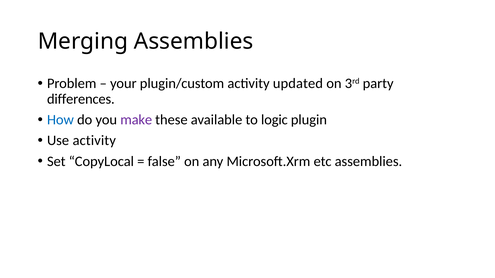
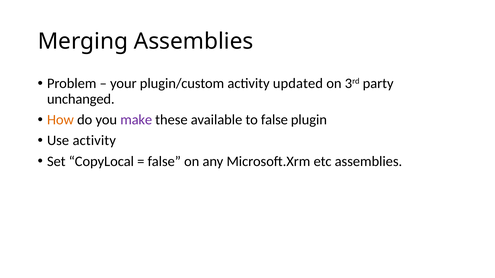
differences: differences -> unchanged (81, 99)
How colour: blue -> orange (60, 120)
to logic: logic -> false (274, 120)
